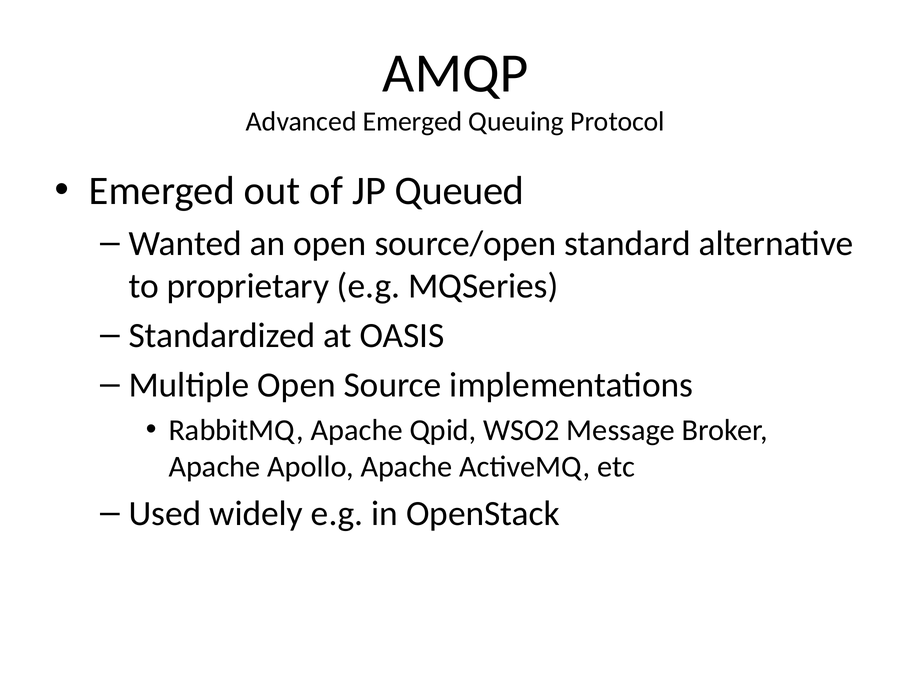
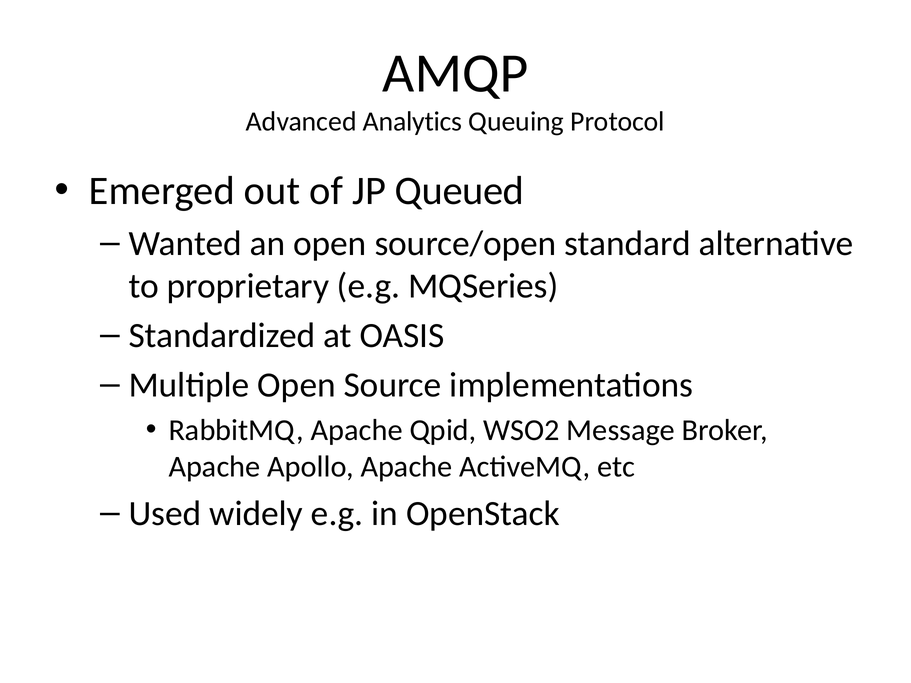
Advanced Emerged: Emerged -> Analytics (413, 121)
